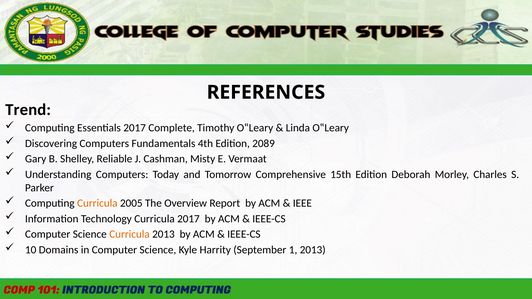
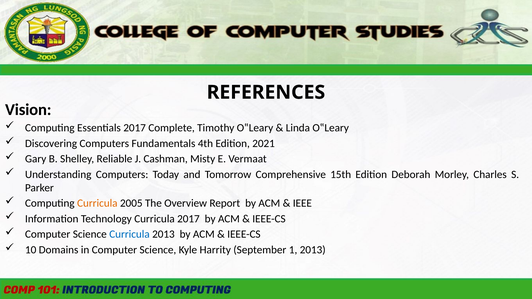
Trend: Trend -> Vision (28, 110)
2089: 2089 -> 2021 (264, 144)
Curricula colour: orange -> blue (129, 234)
